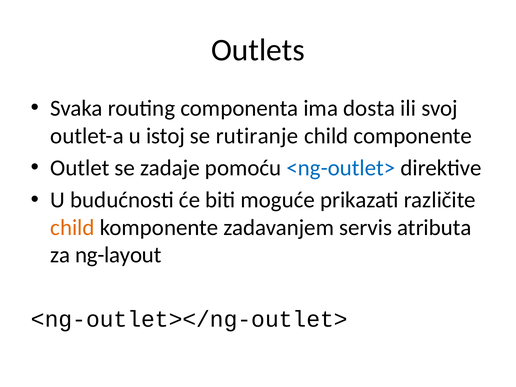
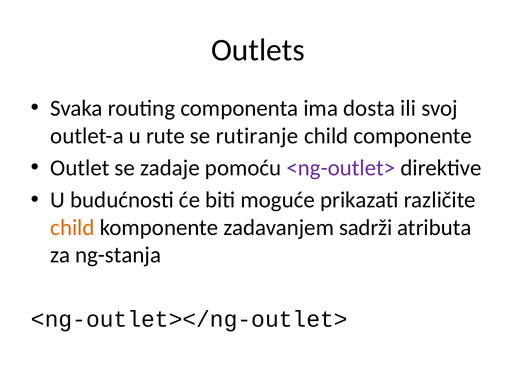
istoj: istoj -> rute (165, 136)
<ng-outlet> colour: blue -> purple (341, 168)
servis: servis -> sadrži (366, 228)
ng-layout: ng-layout -> ng-stanja (118, 255)
